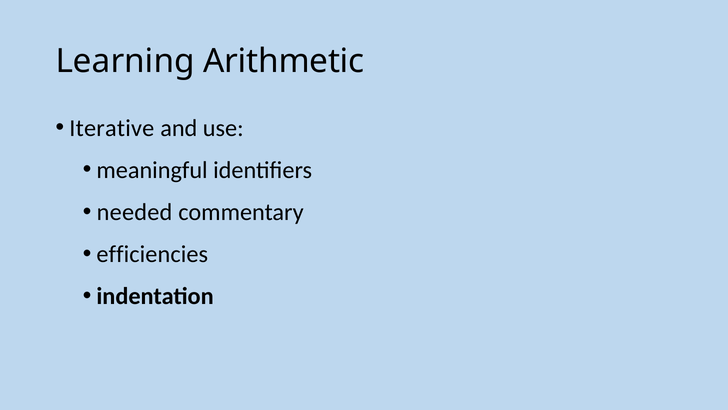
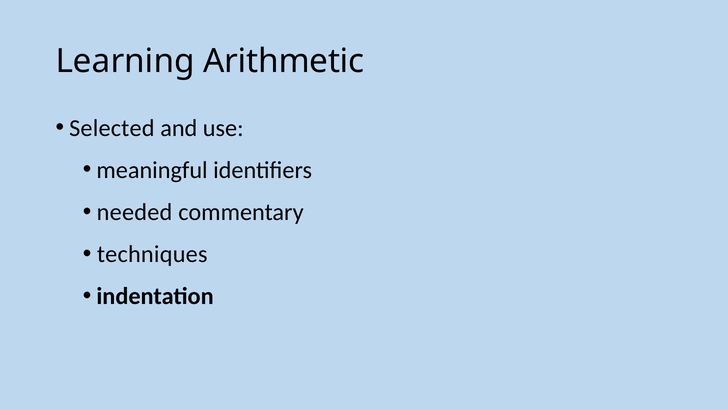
Iterative: Iterative -> Selected (112, 128)
efficiencies: efficiencies -> techniques (152, 254)
